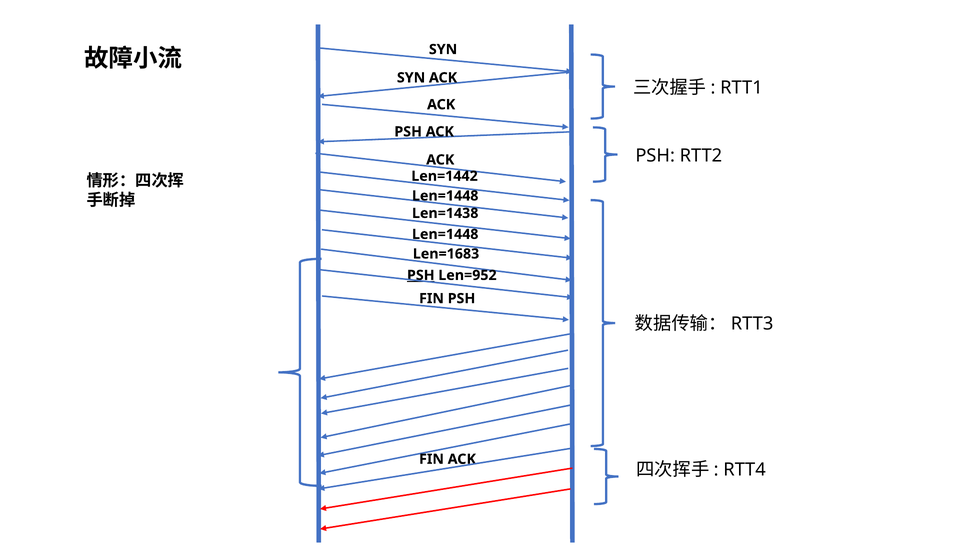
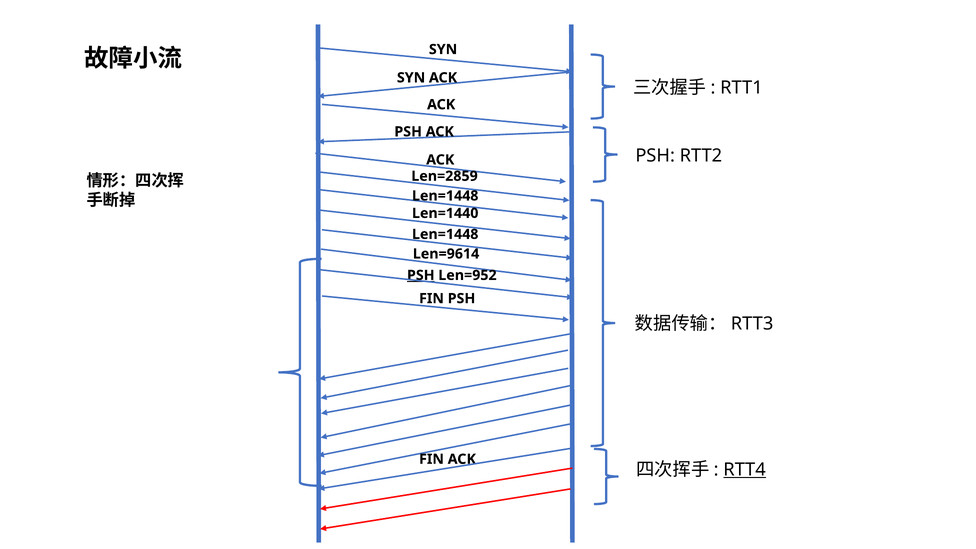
Len=1442: Len=1442 -> Len=2859 (445, 176)
Len=1438: Len=1438 -> Len=1440 (445, 213)
Len=1683: Len=1683 -> Len=9614 (446, 254)
RTT4 underline: none -> present (745, 470)
